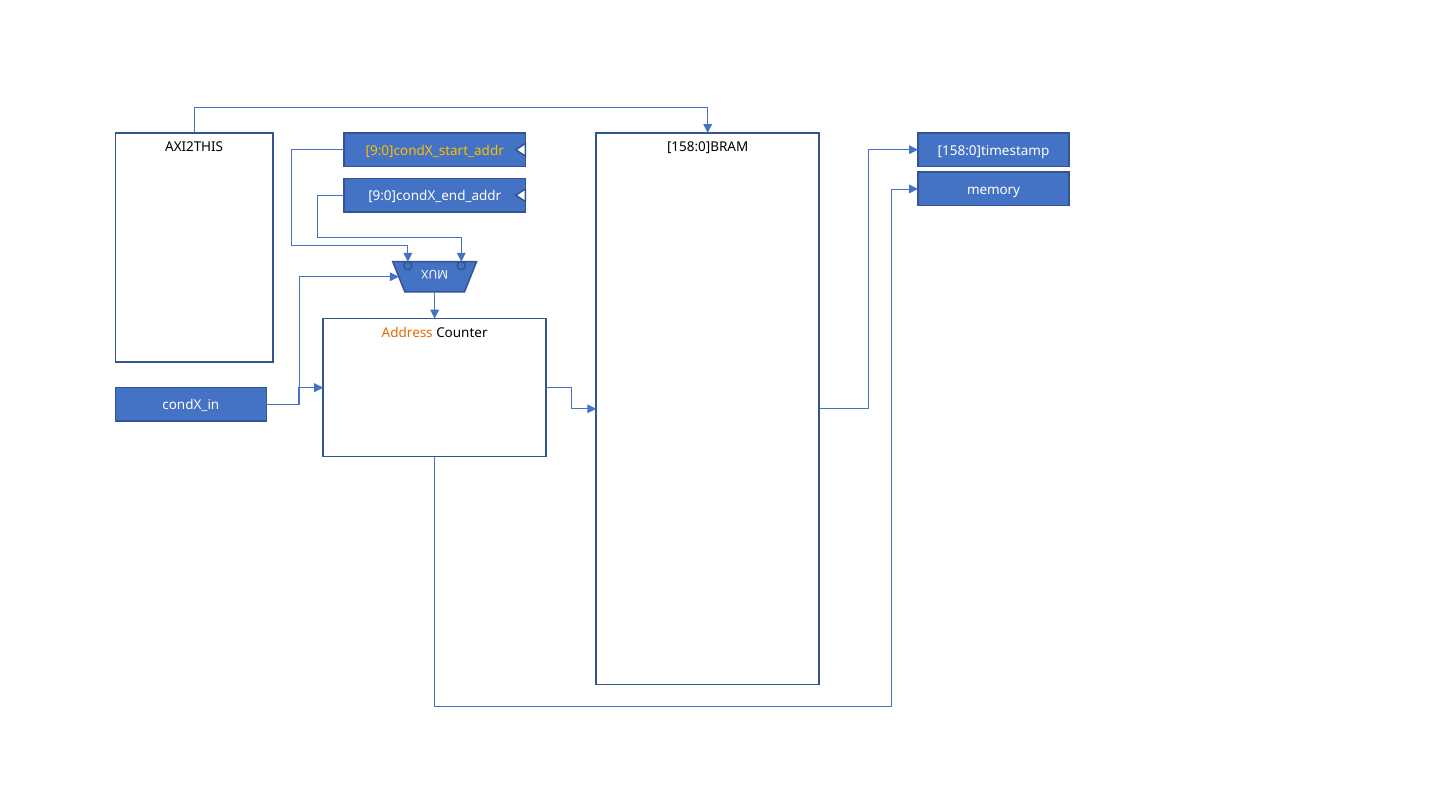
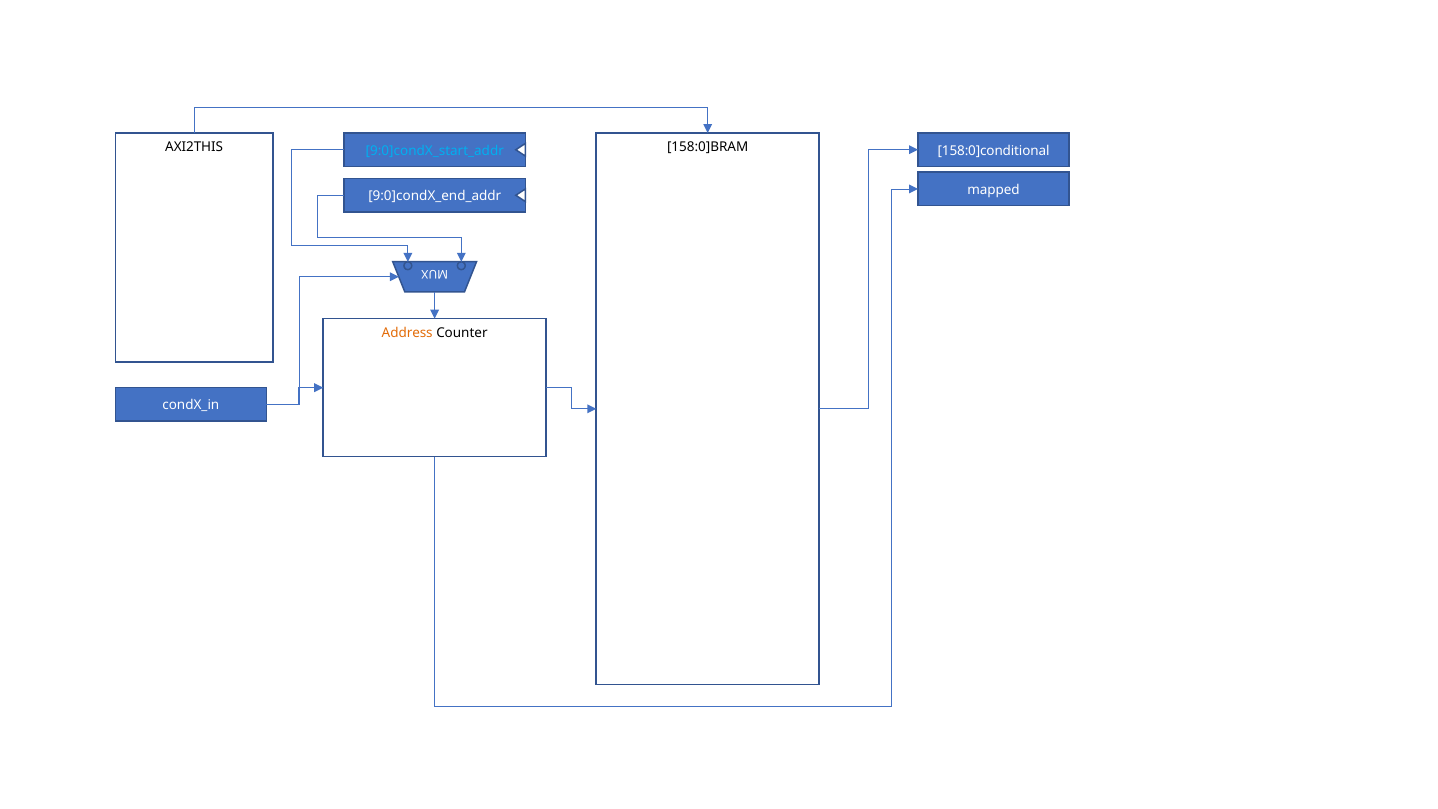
9:0]condX_start_addr colour: yellow -> light blue (435, 151)
158:0]timestamp: 158:0]timestamp -> 158:0]conditional (994, 151)
memory: memory -> mapped (994, 190)
